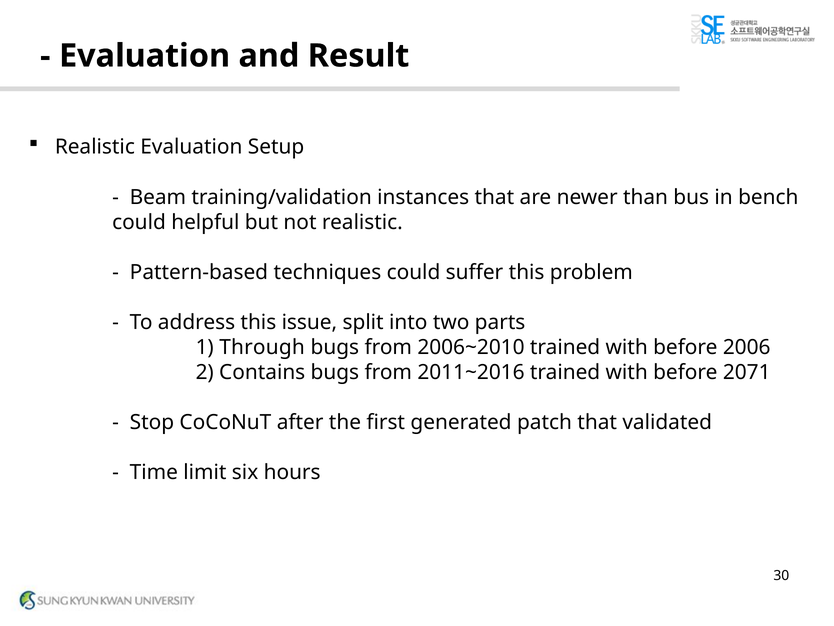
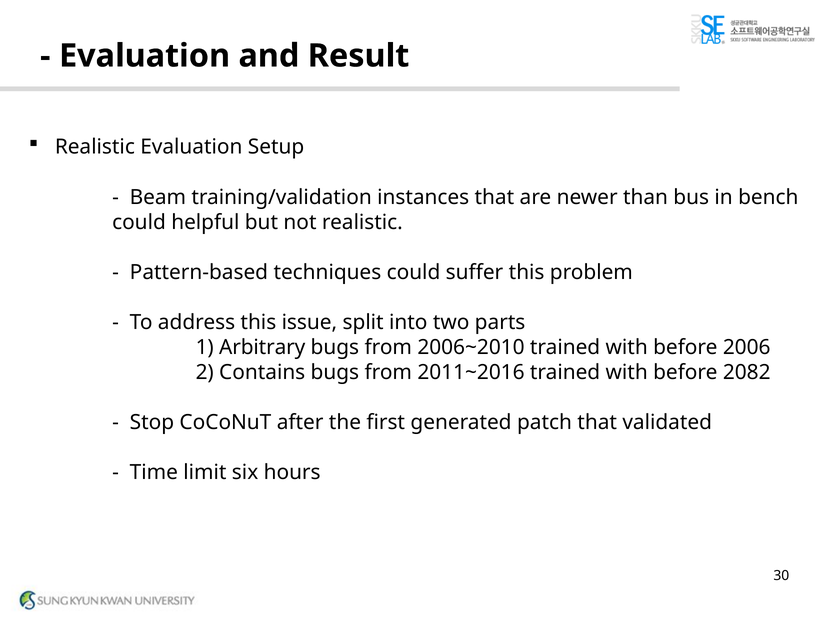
Through: Through -> Arbitrary (262, 347)
2071: 2071 -> 2082 (747, 372)
